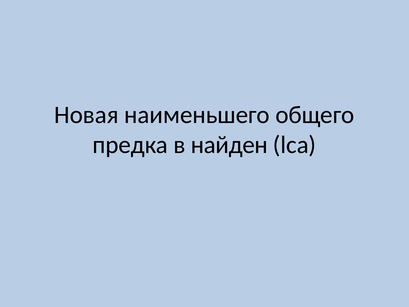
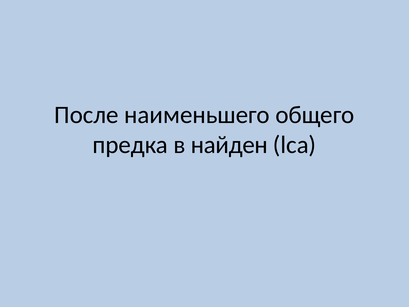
Новая: Новая -> После (87, 115)
